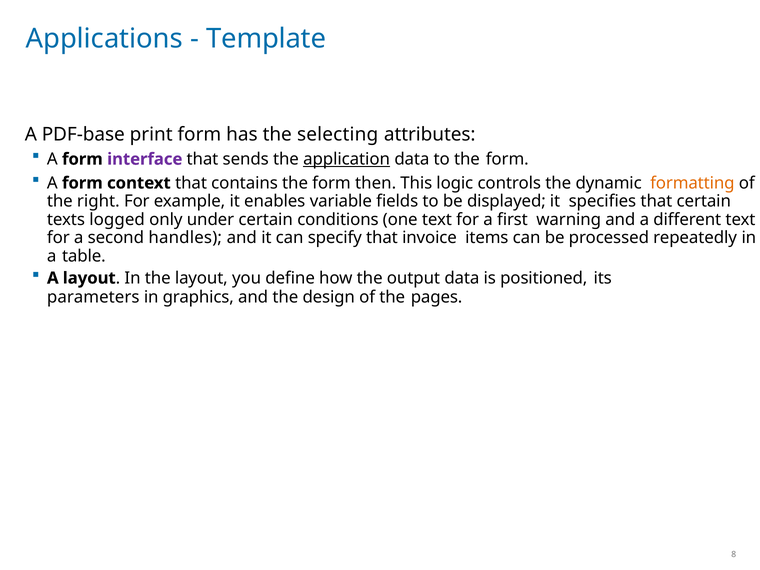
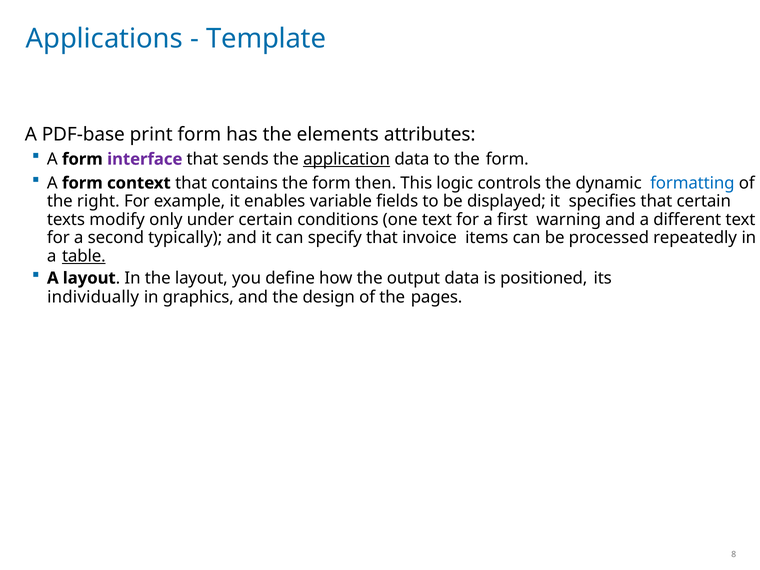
selecting: selecting -> elements (338, 135)
formatting colour: orange -> blue (692, 183)
logged: logged -> modify (117, 220)
handles: handles -> typically (185, 238)
table underline: none -> present (84, 256)
parameters: parameters -> individually (93, 297)
